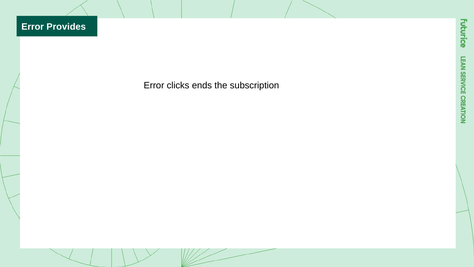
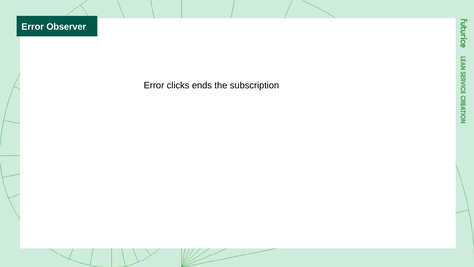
Provides: Provides -> Observer (66, 27)
